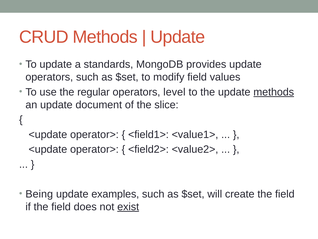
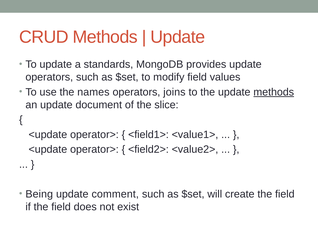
regular: regular -> names (93, 92)
level: level -> joins (174, 92)
examples: examples -> comment (115, 194)
exist underline: present -> none (128, 206)
